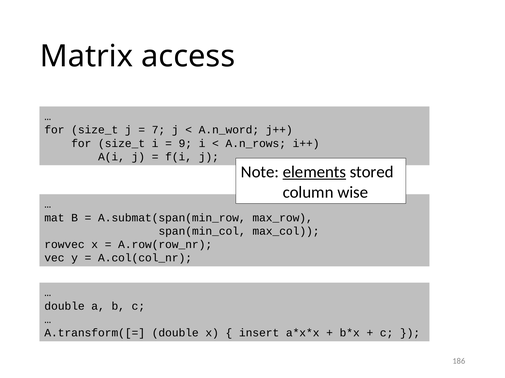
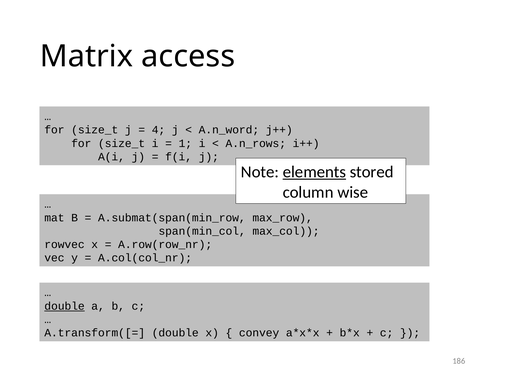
7: 7 -> 4 (158, 130)
9: 9 -> 1 (185, 144)
double underline: none -> present (65, 307)
insert: insert -> convey (259, 334)
